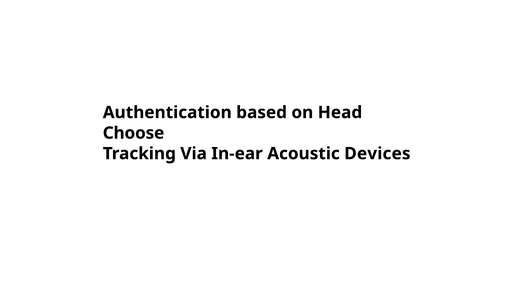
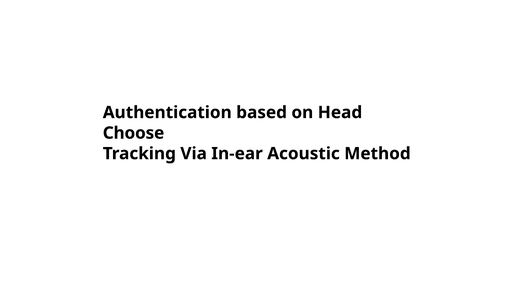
Devices: Devices -> Method (377, 154)
